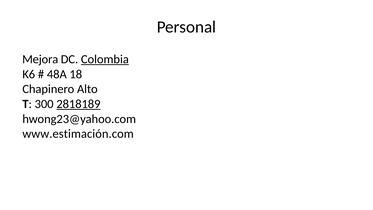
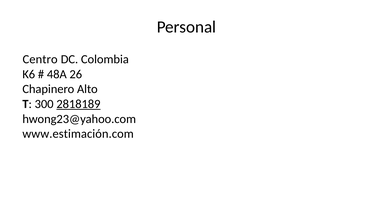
Mejora: Mejora -> Centro (40, 59)
Colombia underline: present -> none (105, 59)
18: 18 -> 26 (76, 74)
